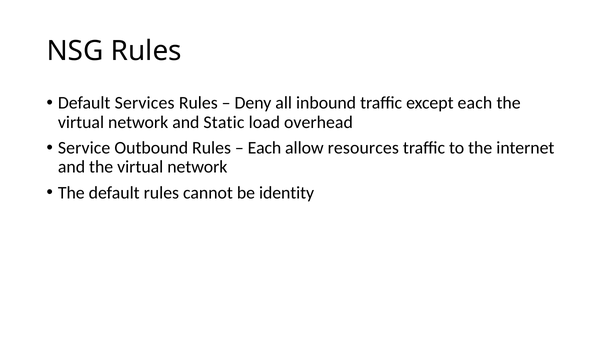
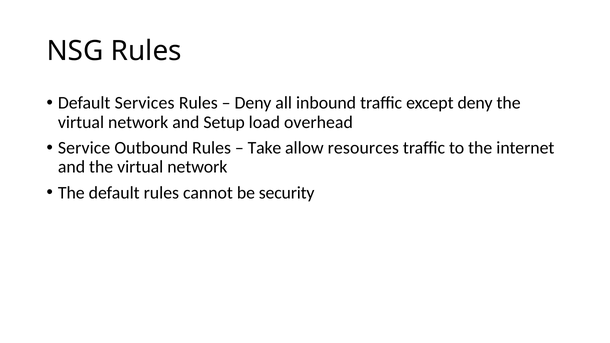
except each: each -> deny (475, 103)
Static: Static -> Setup (224, 122)
Each: Each -> Take (264, 148)
identity: identity -> security (287, 193)
